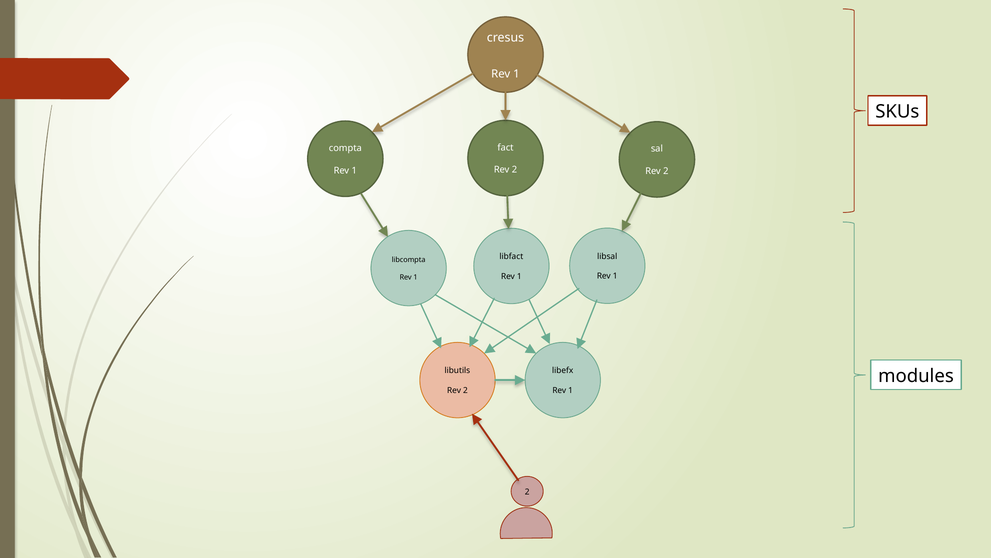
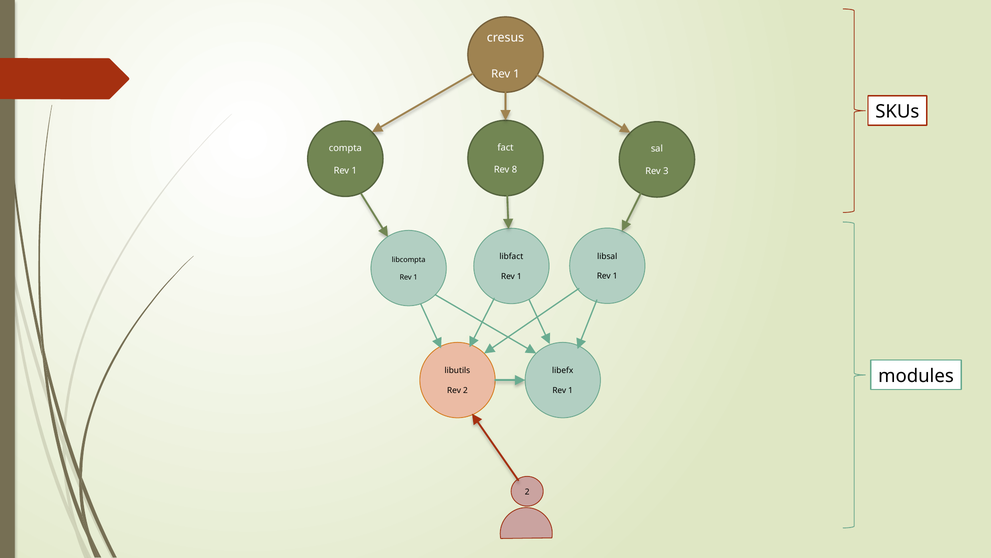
2: 2 -> 8 (514, 170)
2: 2 -> 3 (666, 171)
